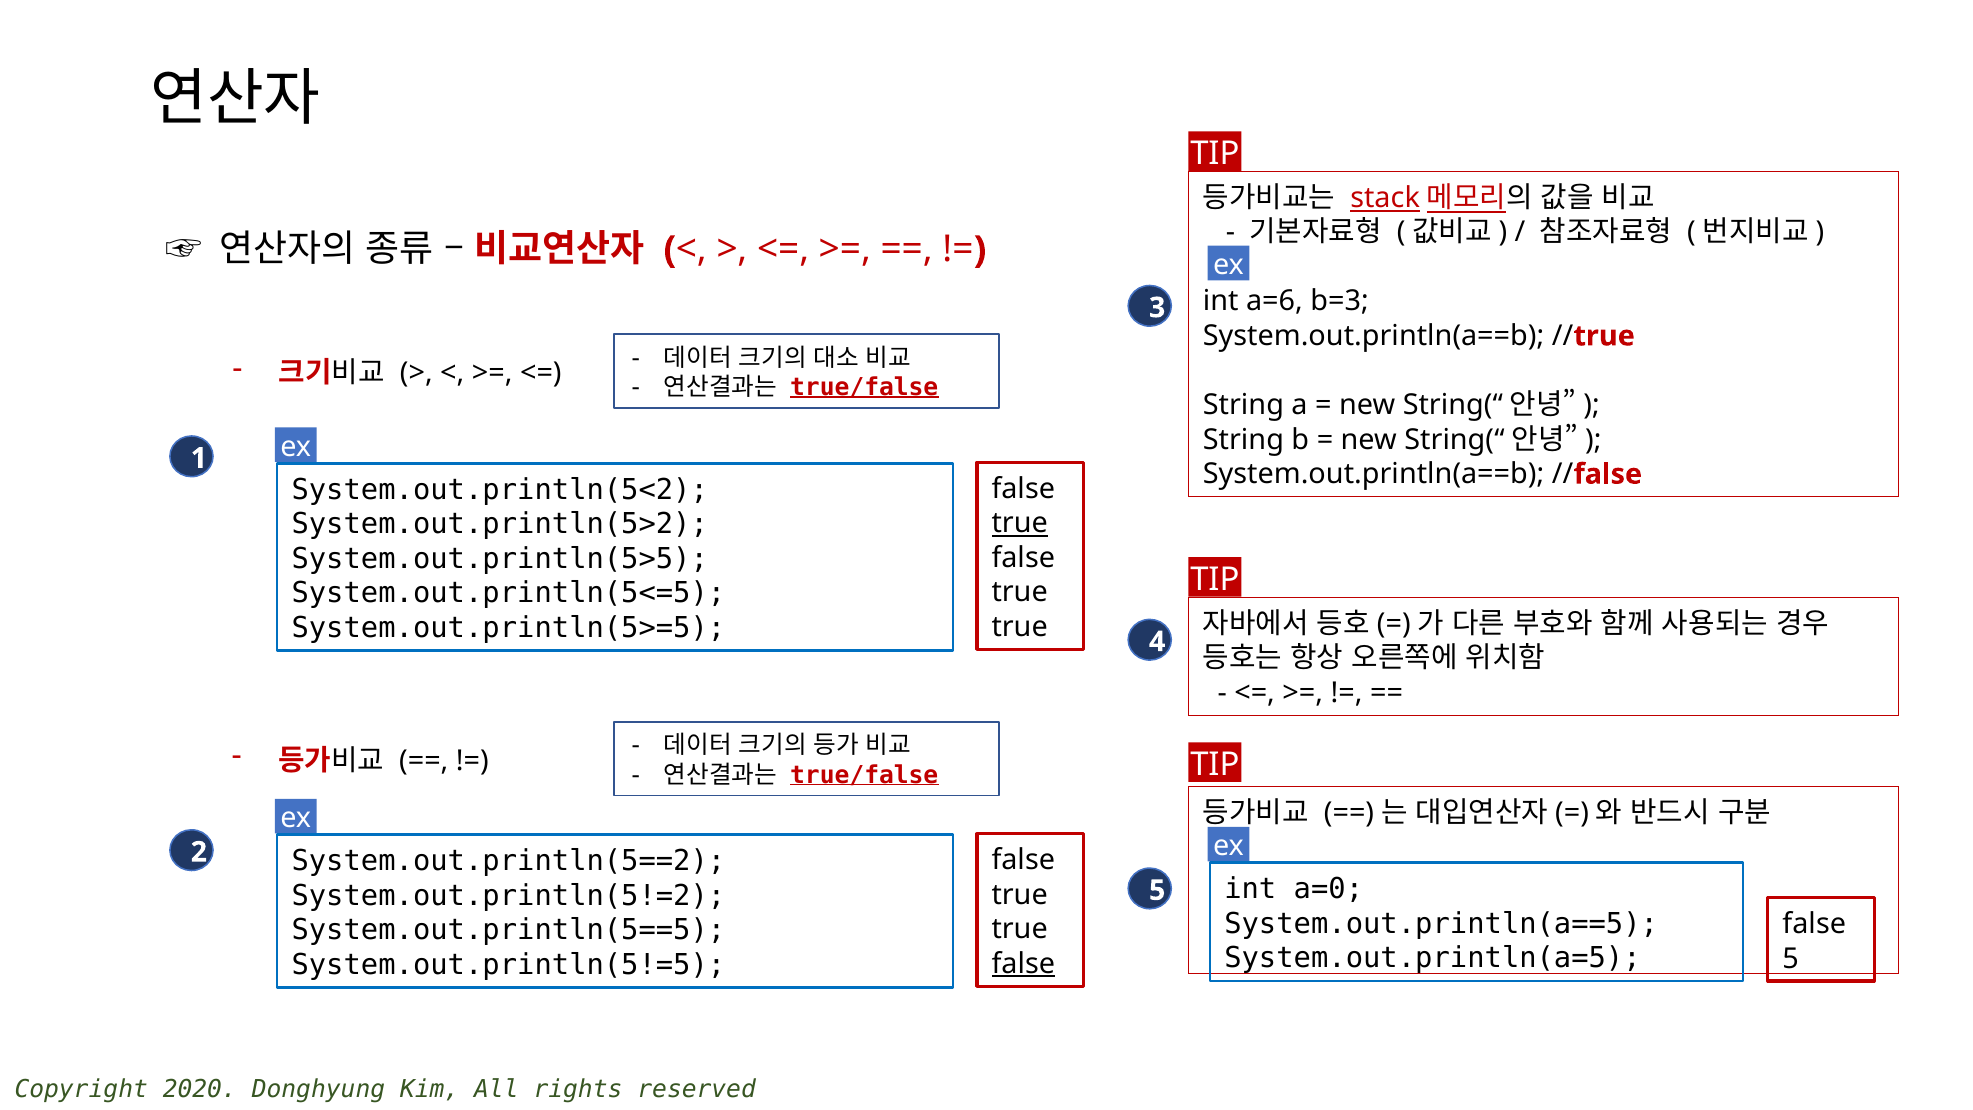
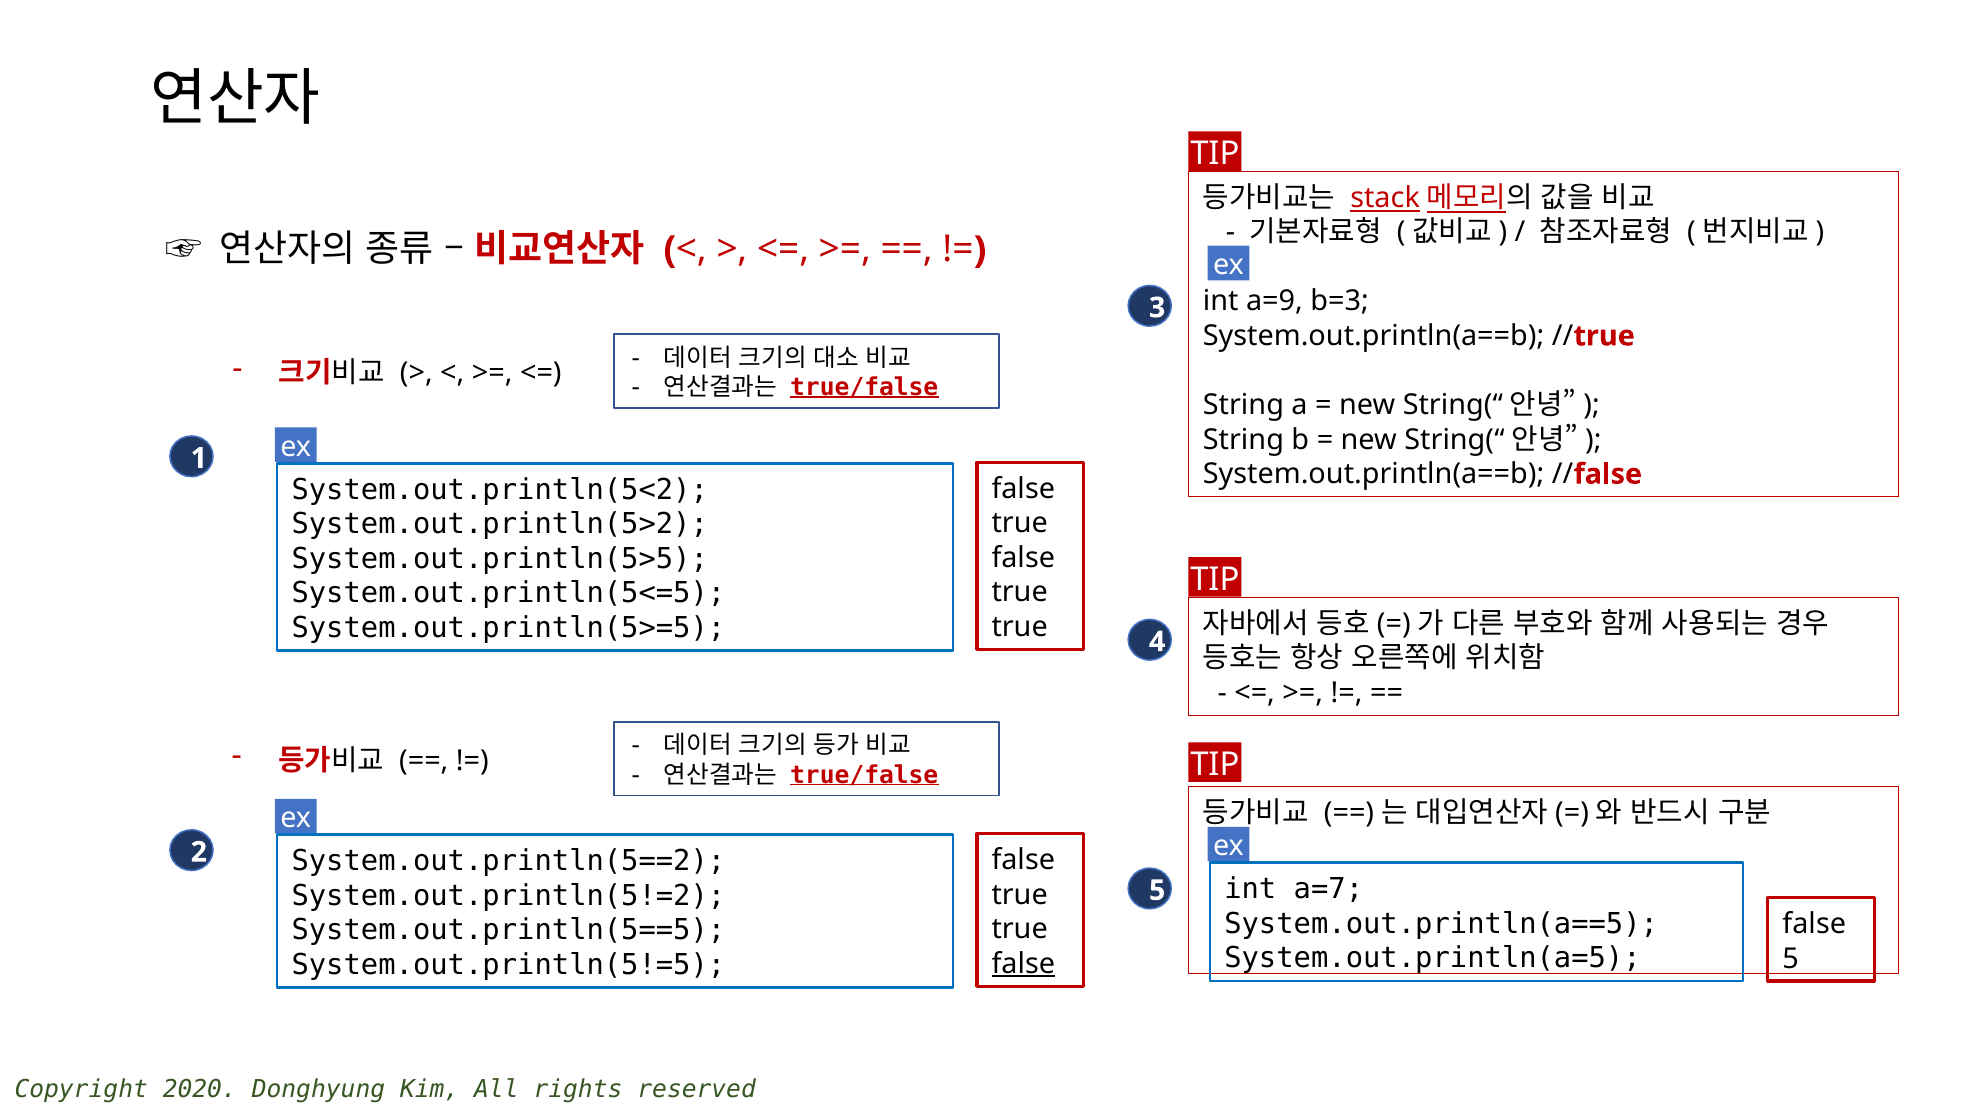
a=6: a=6 -> a=9 (1274, 301)
true underline: present -> none (1020, 523)
a=0: a=0 -> a=7 (1328, 889)
